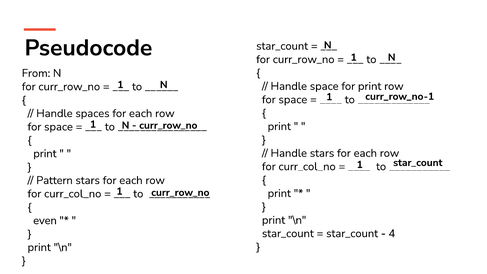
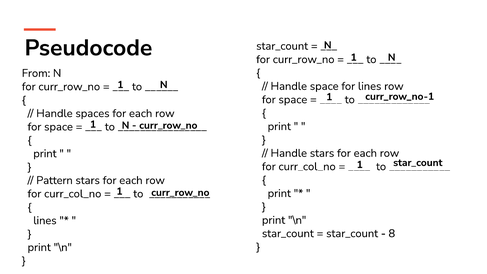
for print: print -> lines (370, 86)
even: even -> lines (45, 220)
4: 4 -> 8 (392, 233)
